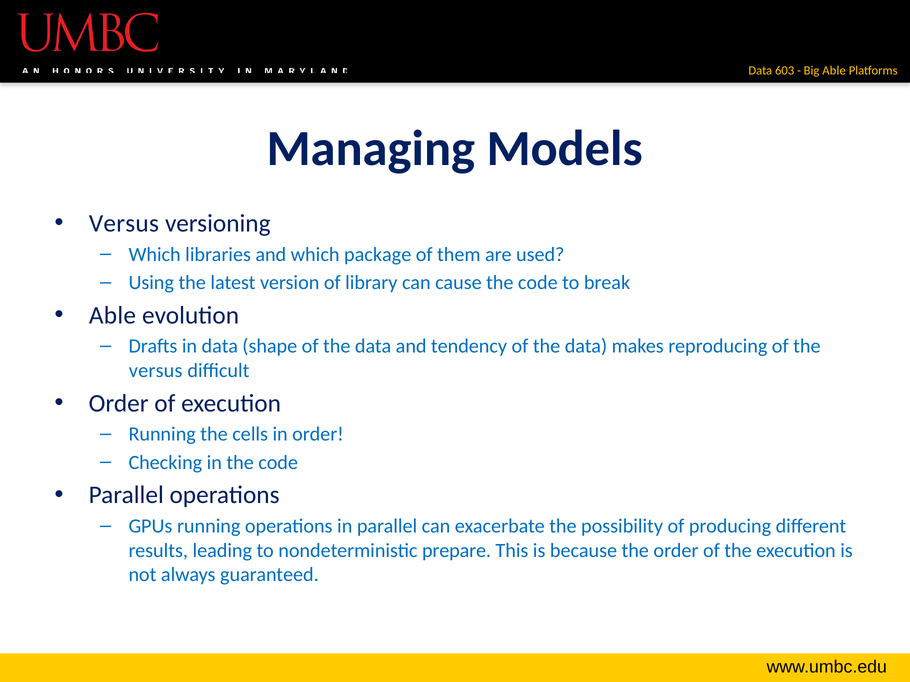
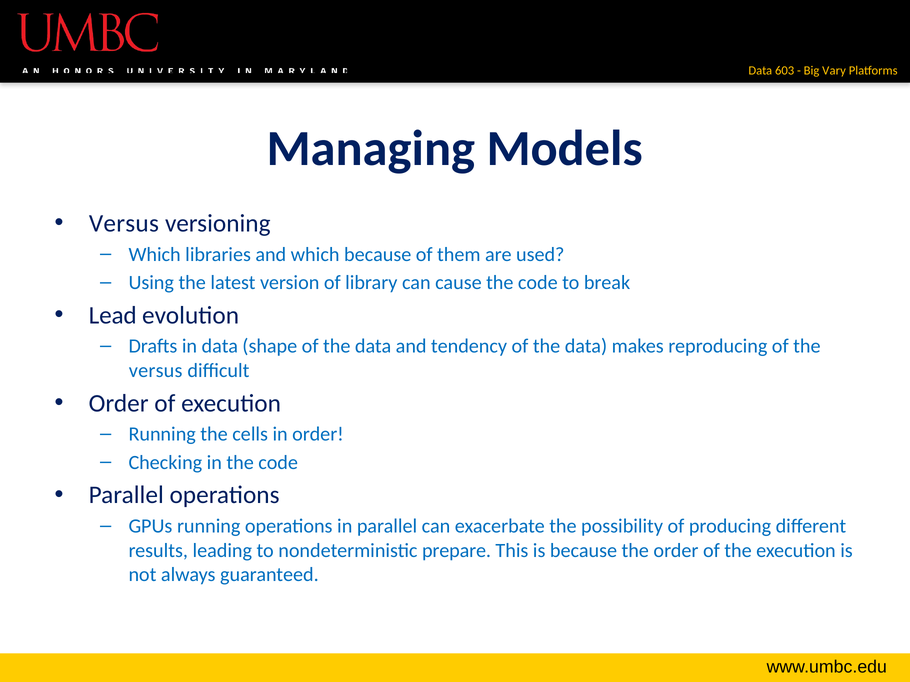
Able: Able -> Vary (834, 71)
which package: package -> because (378, 255)
Able: Able -> Lead (113, 316)
